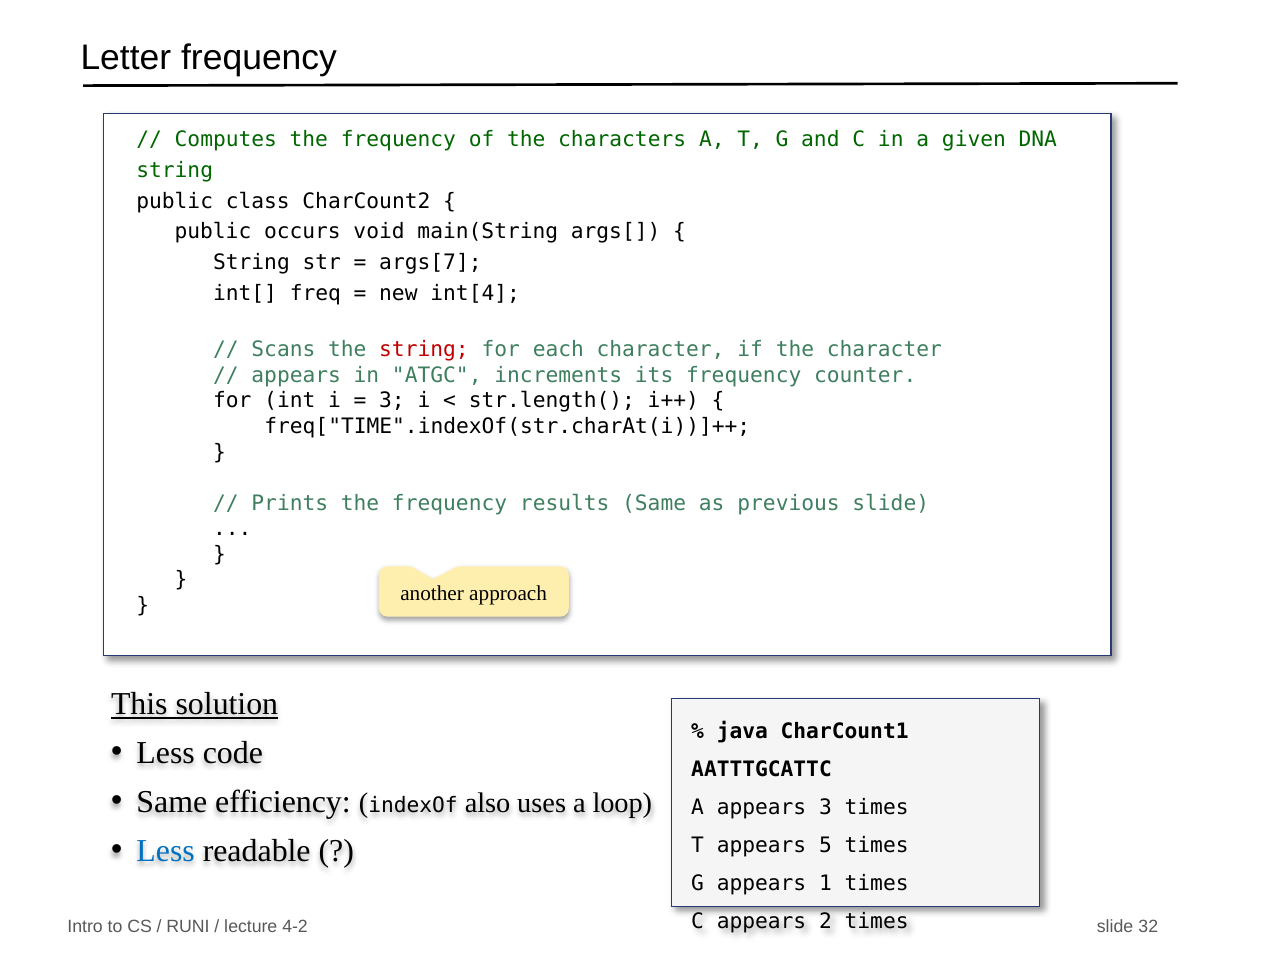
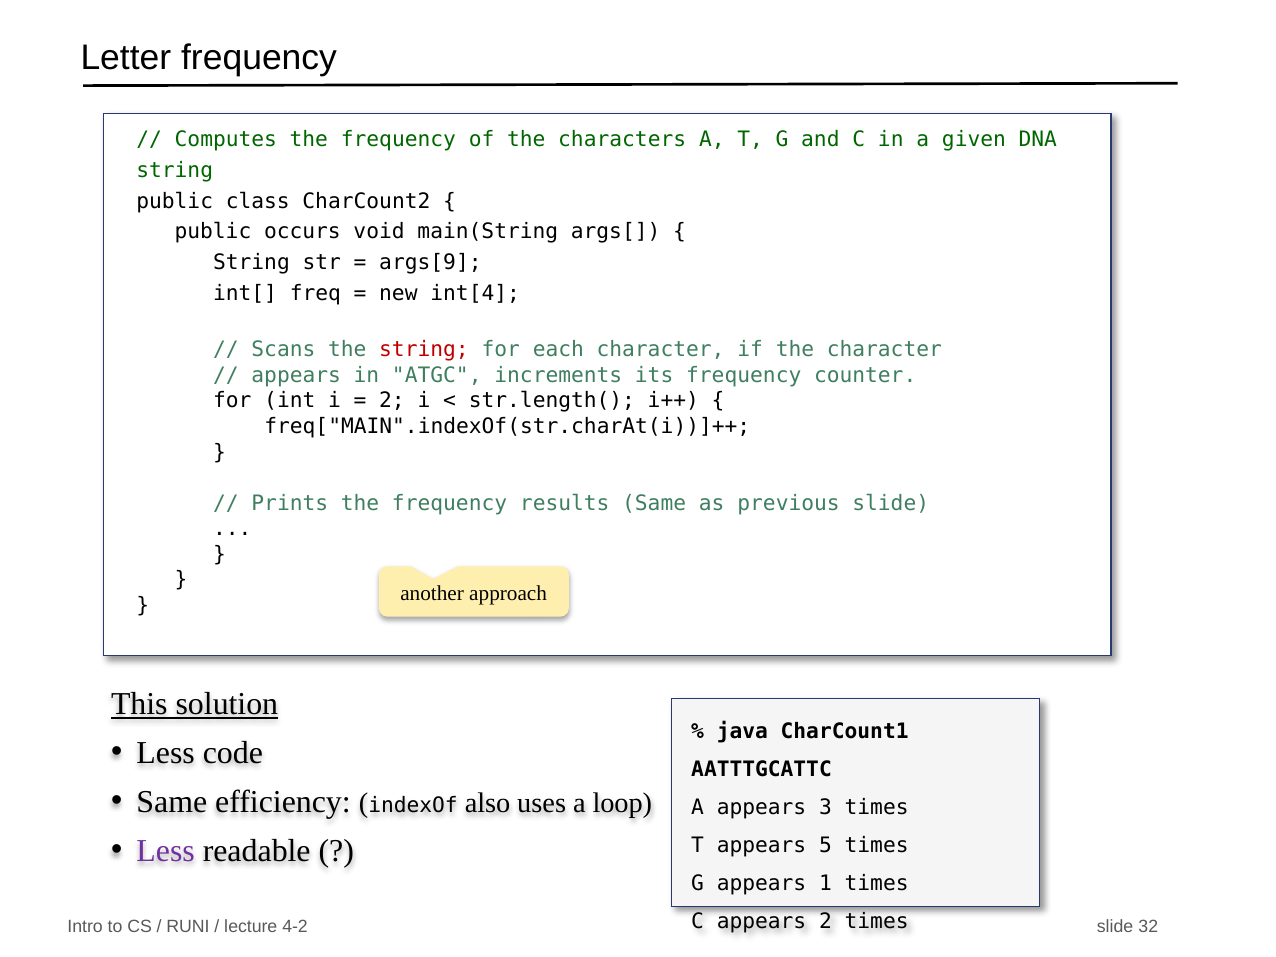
args[7: args[7 -> args[9 (430, 263)
3: 3 -> 2 (392, 401)
freq["TIME".indexOf(str.charAt(i))]++: freq["TIME".indexOf(str.charAt(i))]++ -> freq["MAIN".indexOf(str.charAt(i))]++ (507, 426)
Less colour: blue -> purple (166, 851)
